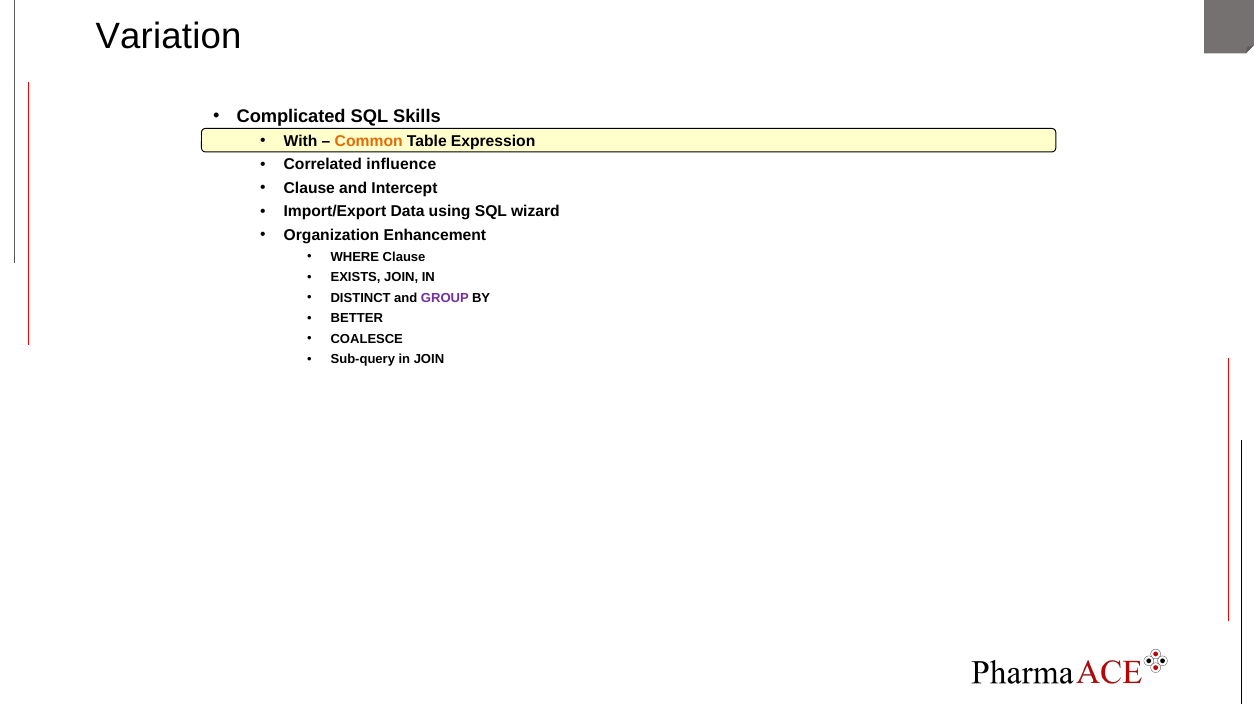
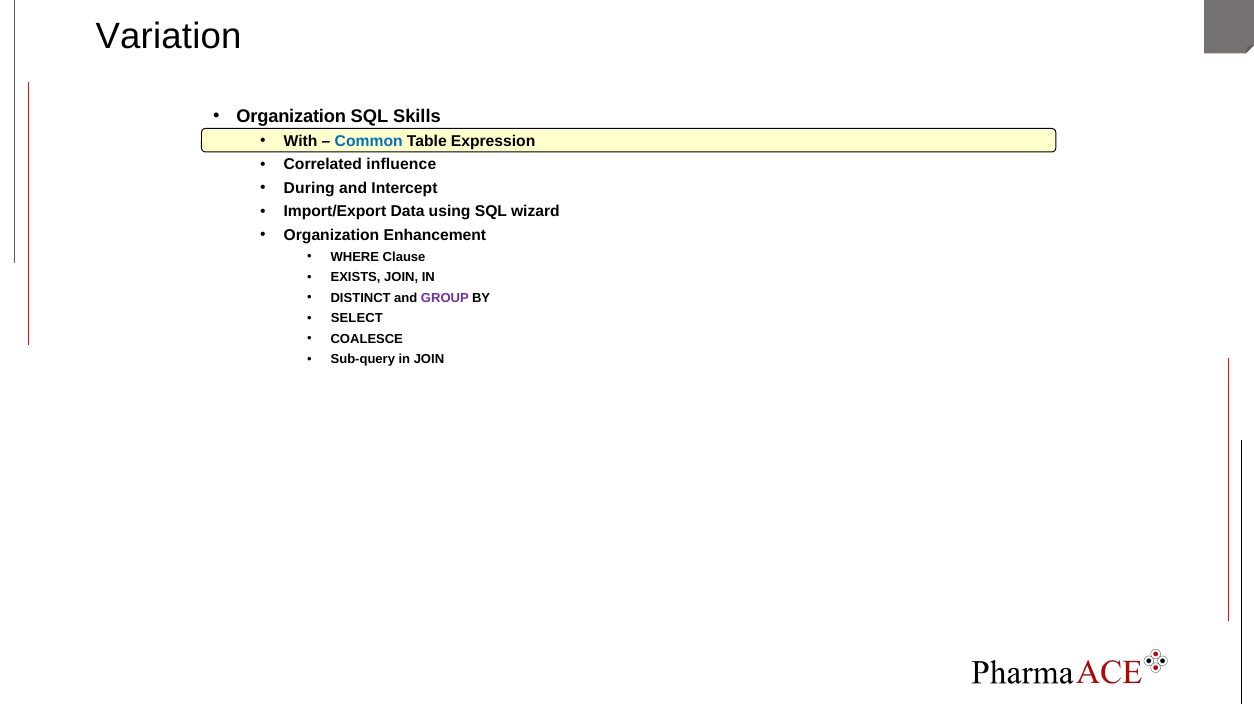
Complicated: Complicated -> Organization (291, 116)
Common colour: orange -> blue (369, 141)
Clause: Clause -> During (309, 188)
BETTER: BETTER -> SELECT (357, 319)
